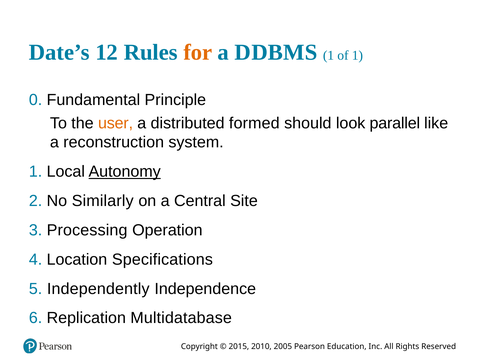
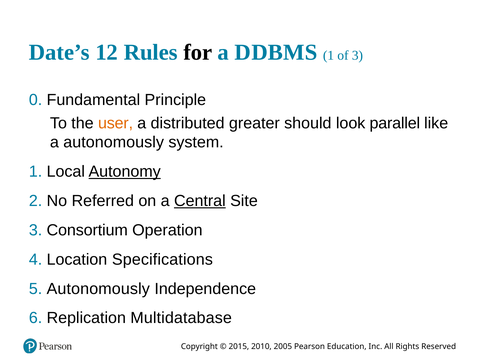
for colour: orange -> black (198, 52)
of 1: 1 -> 3 (357, 55)
formed: formed -> greater (254, 123)
a reconstruction: reconstruction -> autonomously (114, 142)
Similarly: Similarly -> Referred (103, 201)
Central underline: none -> present (200, 201)
Processing: Processing -> Consortium (87, 230)
5 Independently: Independently -> Autonomously (98, 289)
